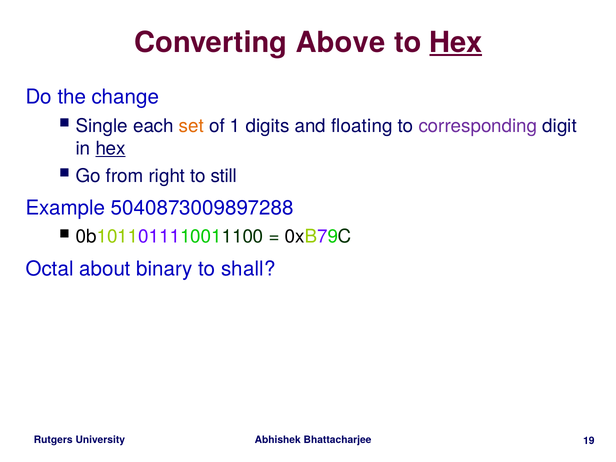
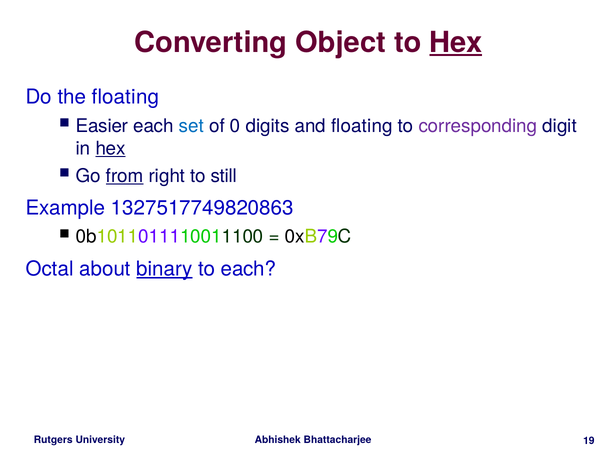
Above: Above -> Object (341, 42)
the change: change -> floating (125, 97)
Single: Single -> Easier (102, 126)
set colour: orange -> blue (191, 126)
1: 1 -> 0 (235, 126)
from underline: none -> present (125, 176)
5040873009897288: 5040873009897288 -> 1327517749820863 (202, 208)
binary underline: none -> present (164, 269)
to shall: shall -> each (249, 269)
